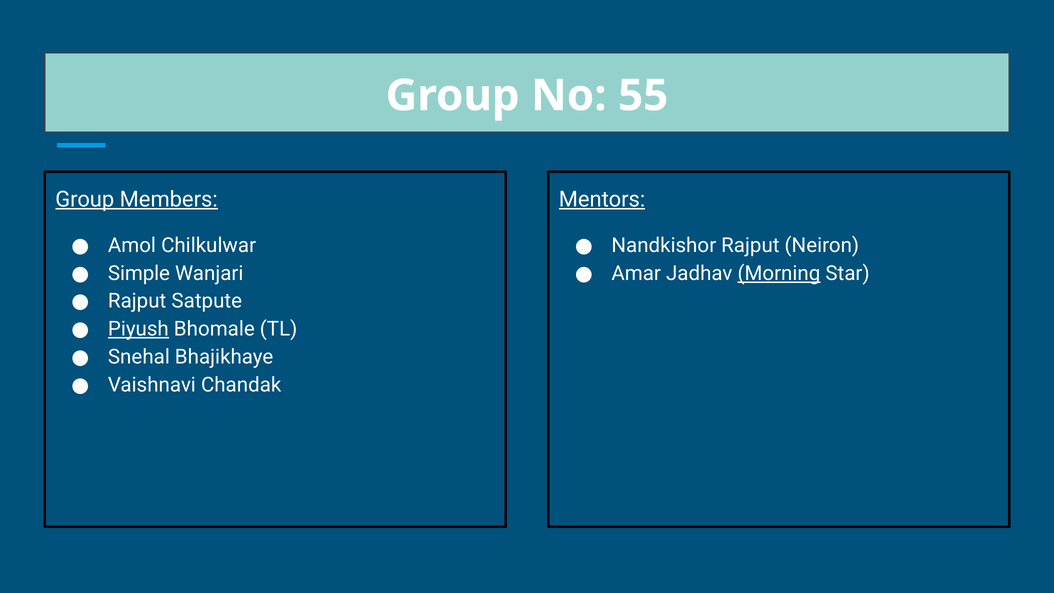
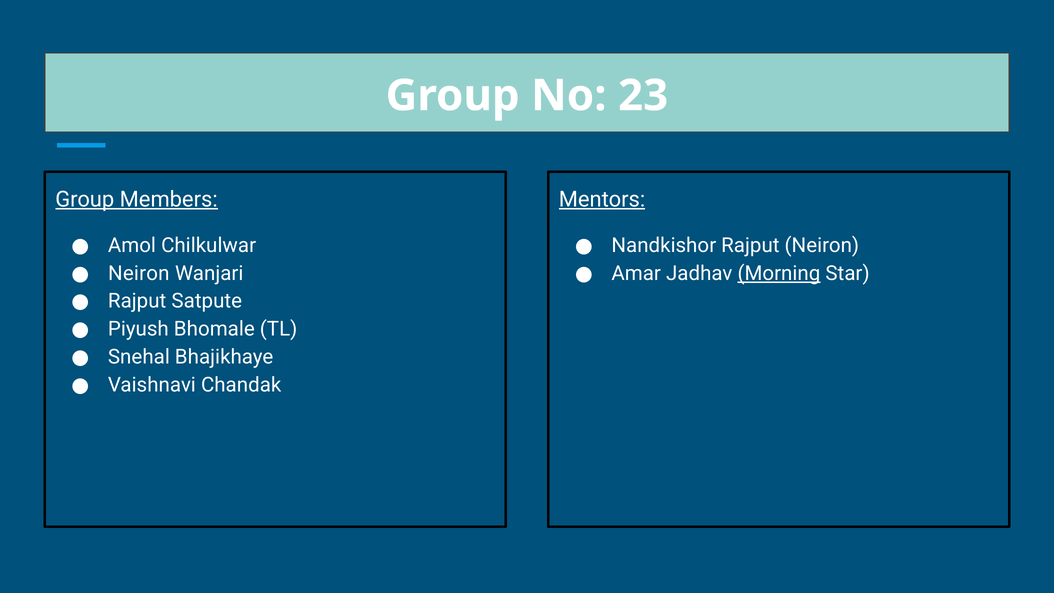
55: 55 -> 23 (643, 96)
Simple: Simple -> Neiron (139, 273)
Piyush underline: present -> none (138, 329)
